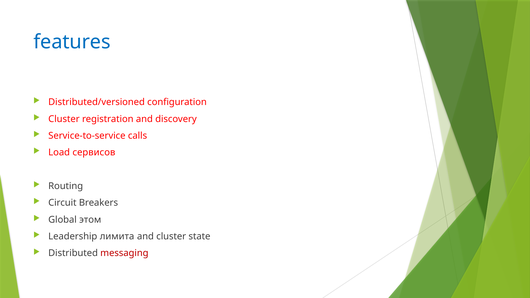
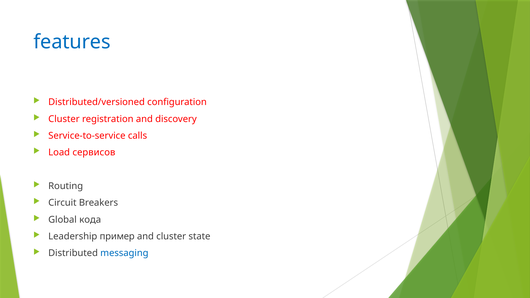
этом: этом -> кода (90, 220)
лимита: лимита -> пример (117, 237)
messaging colour: red -> blue (124, 253)
